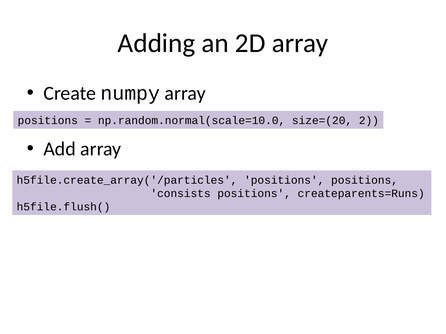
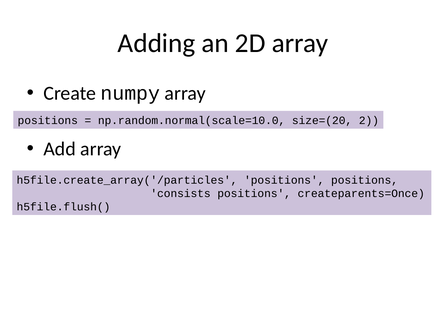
createparents=Runs: createparents=Runs -> createparents=Once (361, 194)
